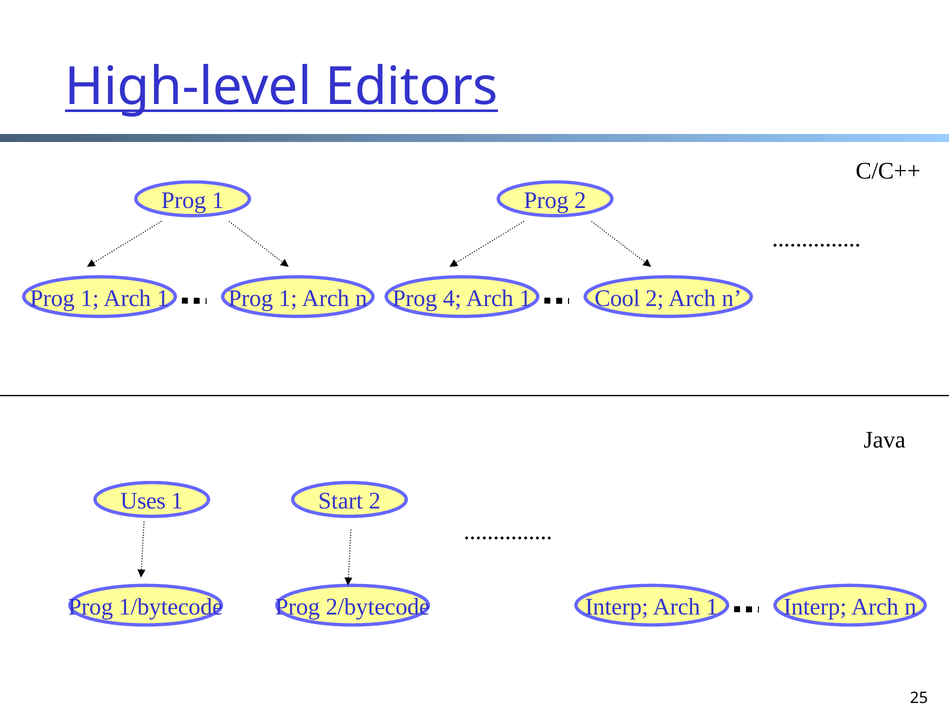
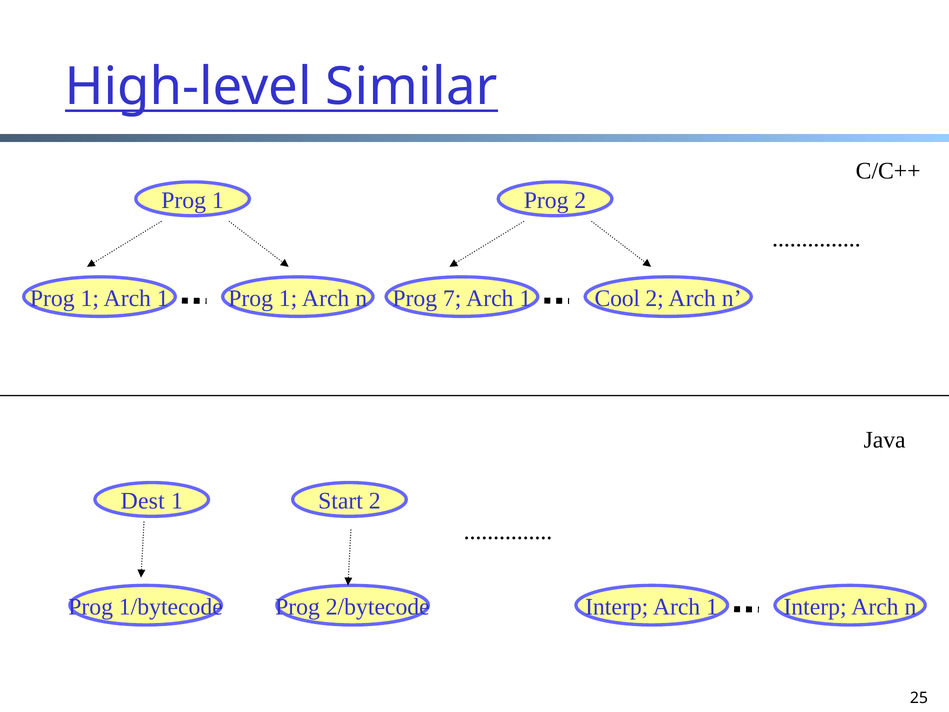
Editors: Editors -> Similar (412, 87)
4: 4 -> 7 (452, 298)
Uses: Uses -> Dest (143, 501)
